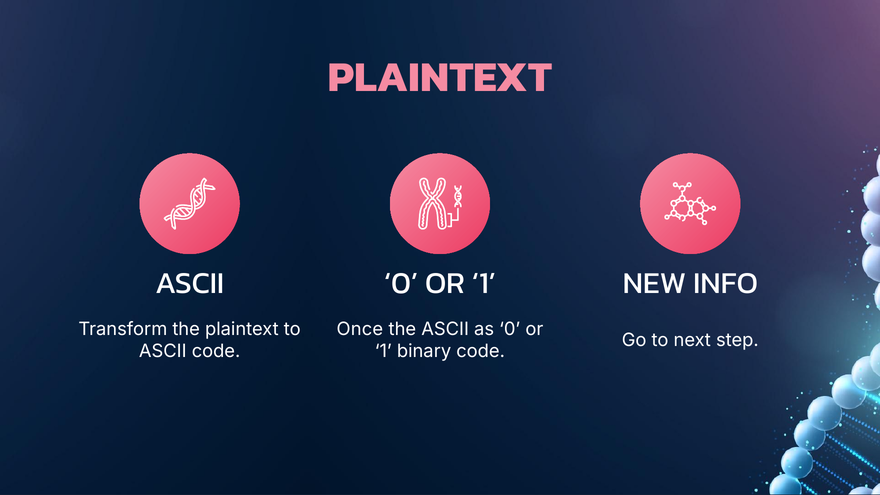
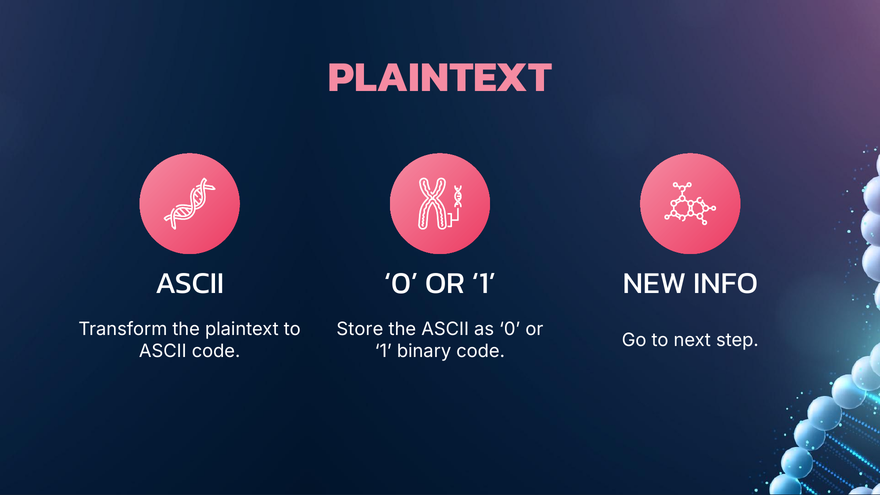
Once: Once -> Store (360, 329)
